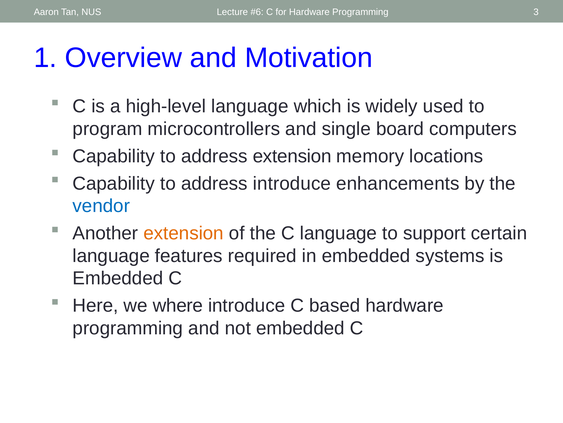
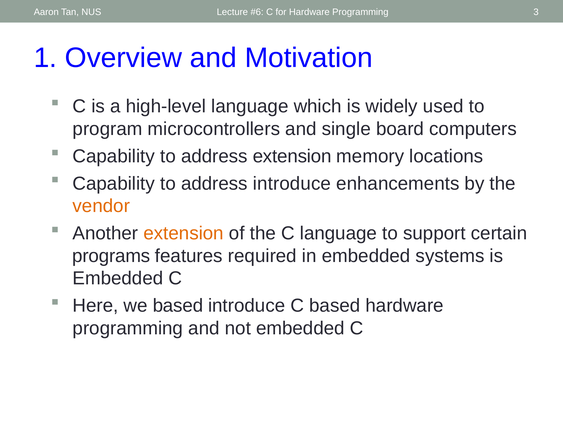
vendor colour: blue -> orange (101, 206)
language: language -> programs (111, 255)
we where: where -> based (178, 305)
